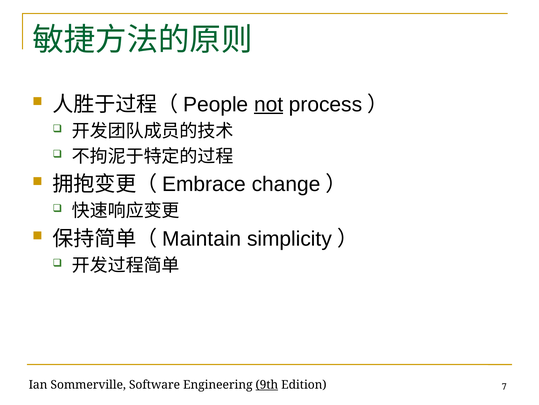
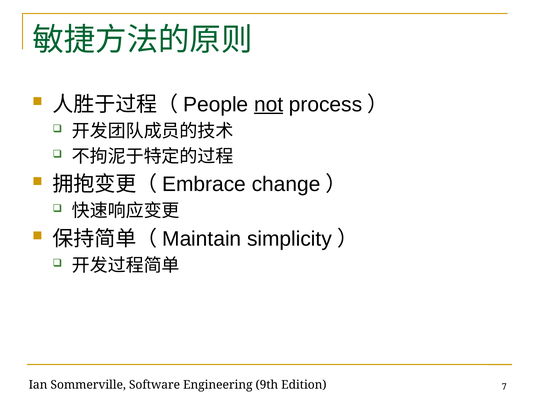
9th underline: present -> none (267, 384)
